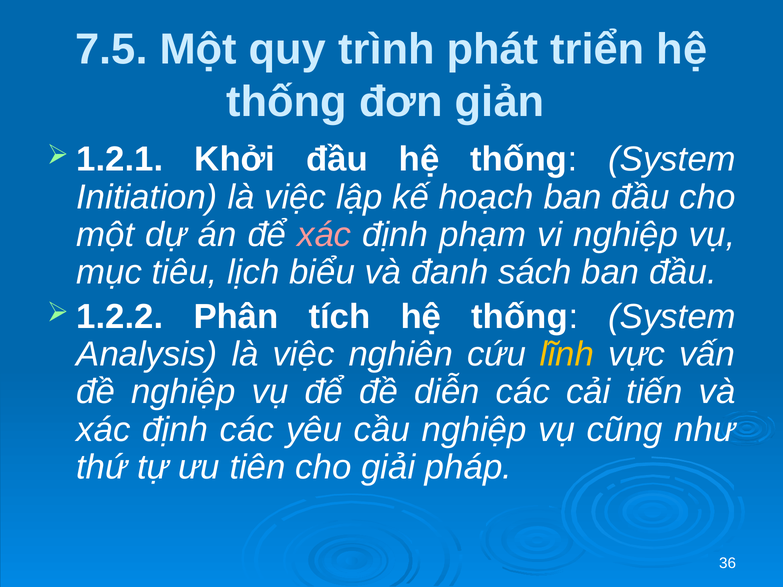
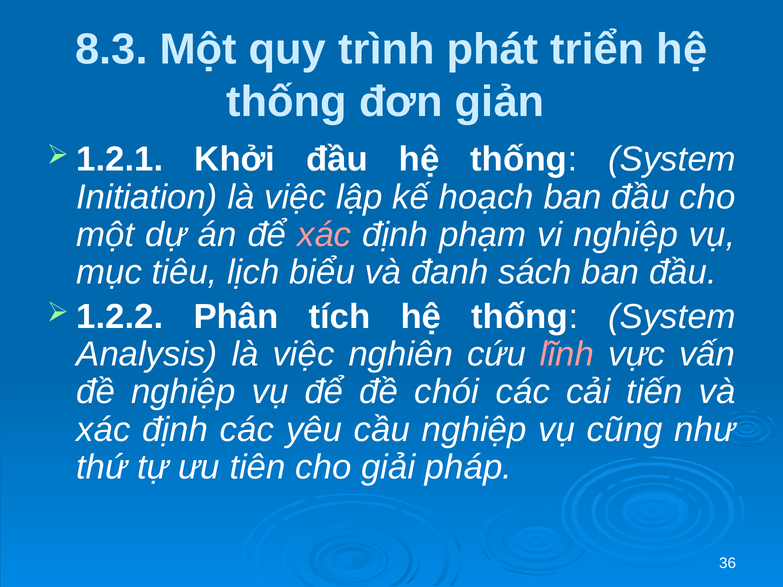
7.5: 7.5 -> 8.3 (111, 50)
lĩnh colour: yellow -> pink (567, 355)
diễn: diễn -> chói (447, 392)
